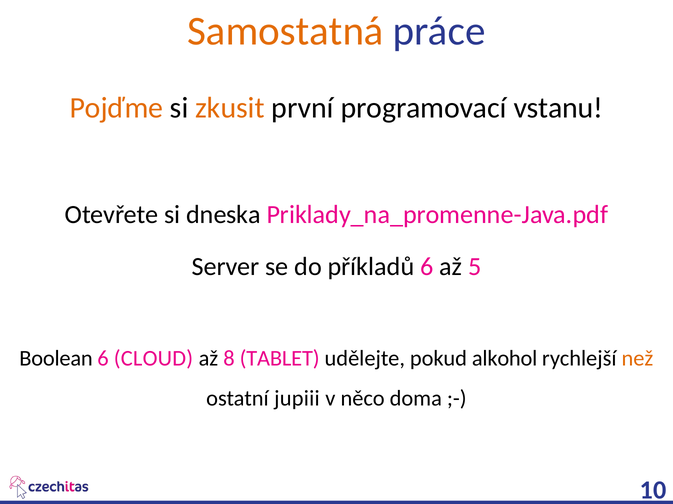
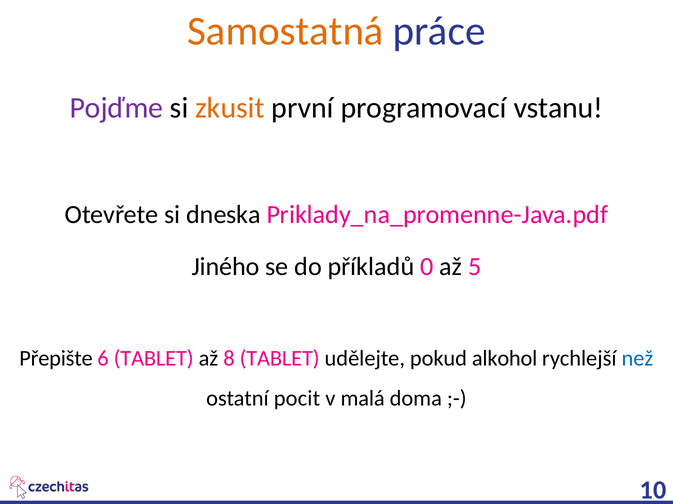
Pojďme colour: orange -> purple (116, 108)
Server: Server -> Jiného (226, 267)
příkladů 6: 6 -> 0 (427, 267)
Boolean: Boolean -> Přepište (56, 359)
6 CLOUD: CLOUD -> TABLET (154, 359)
než colour: orange -> blue (637, 359)
jupiii: jupiii -> pocit (297, 399)
něco: něco -> malá (363, 399)
